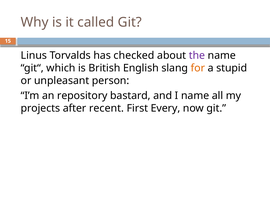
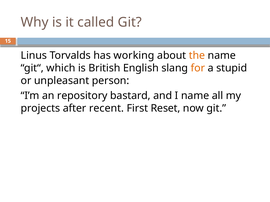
checked: checked -> working (134, 56)
the colour: purple -> orange (197, 56)
Every: Every -> Reset (166, 109)
